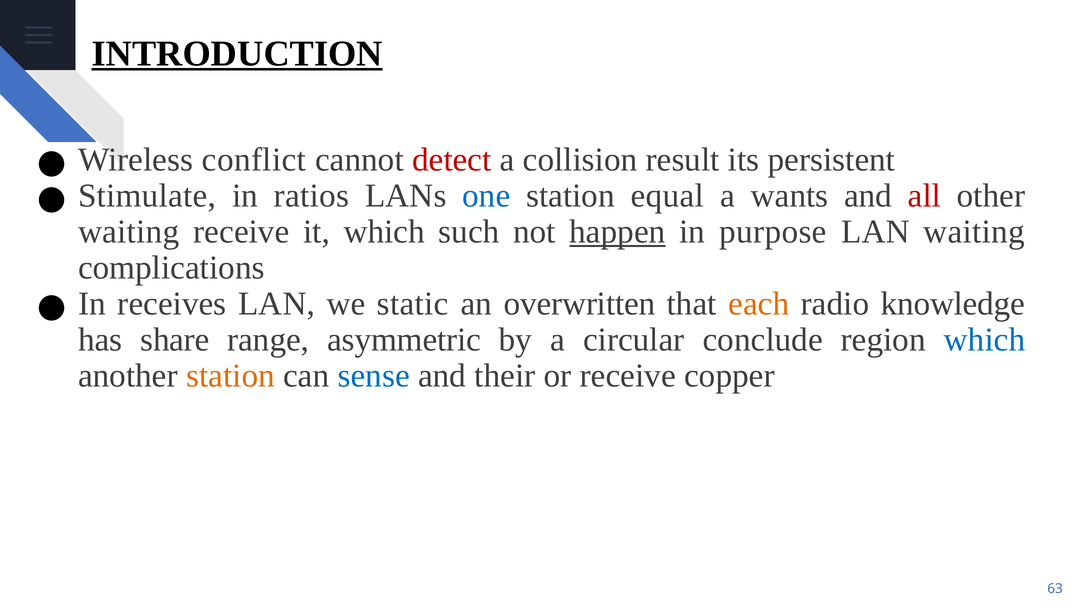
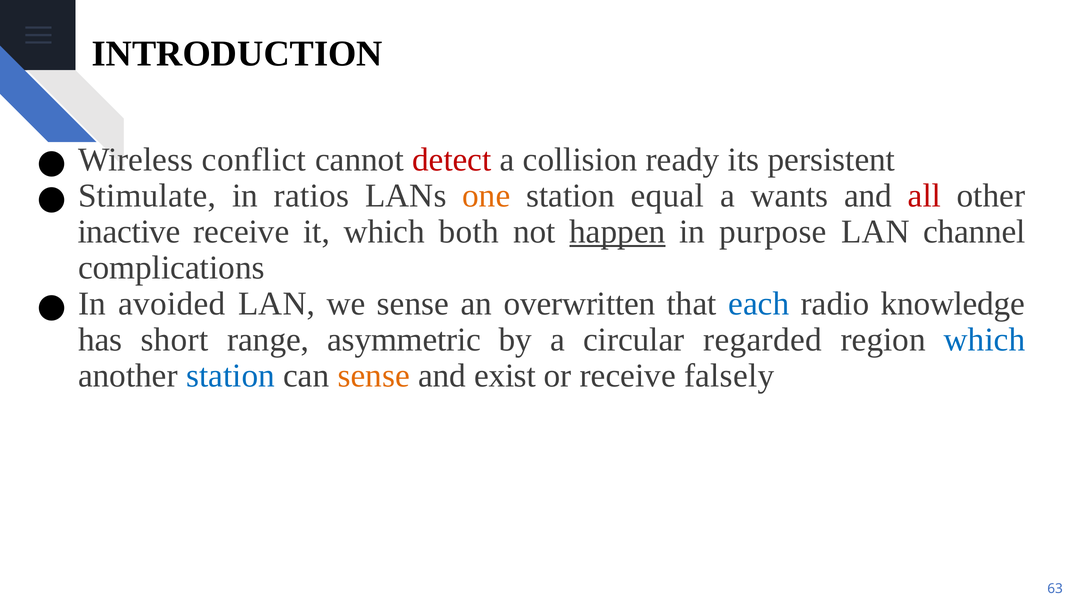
INTRODUCTION underline: present -> none (237, 54)
result: result -> ready (683, 159)
one colour: blue -> orange (486, 195)
waiting: waiting -> inactive (129, 231)
such: such -> both (469, 231)
LAN waiting: waiting -> channel (974, 231)
receives: receives -> avoided (172, 303)
we static: static -> sense (413, 303)
each colour: orange -> blue (759, 303)
share: share -> short (175, 339)
conclude: conclude -> regarded (763, 339)
station colour: orange -> blue (231, 376)
sense colour: blue -> orange (374, 376)
their: their -> exist (505, 376)
copper: copper -> falsely (729, 376)
